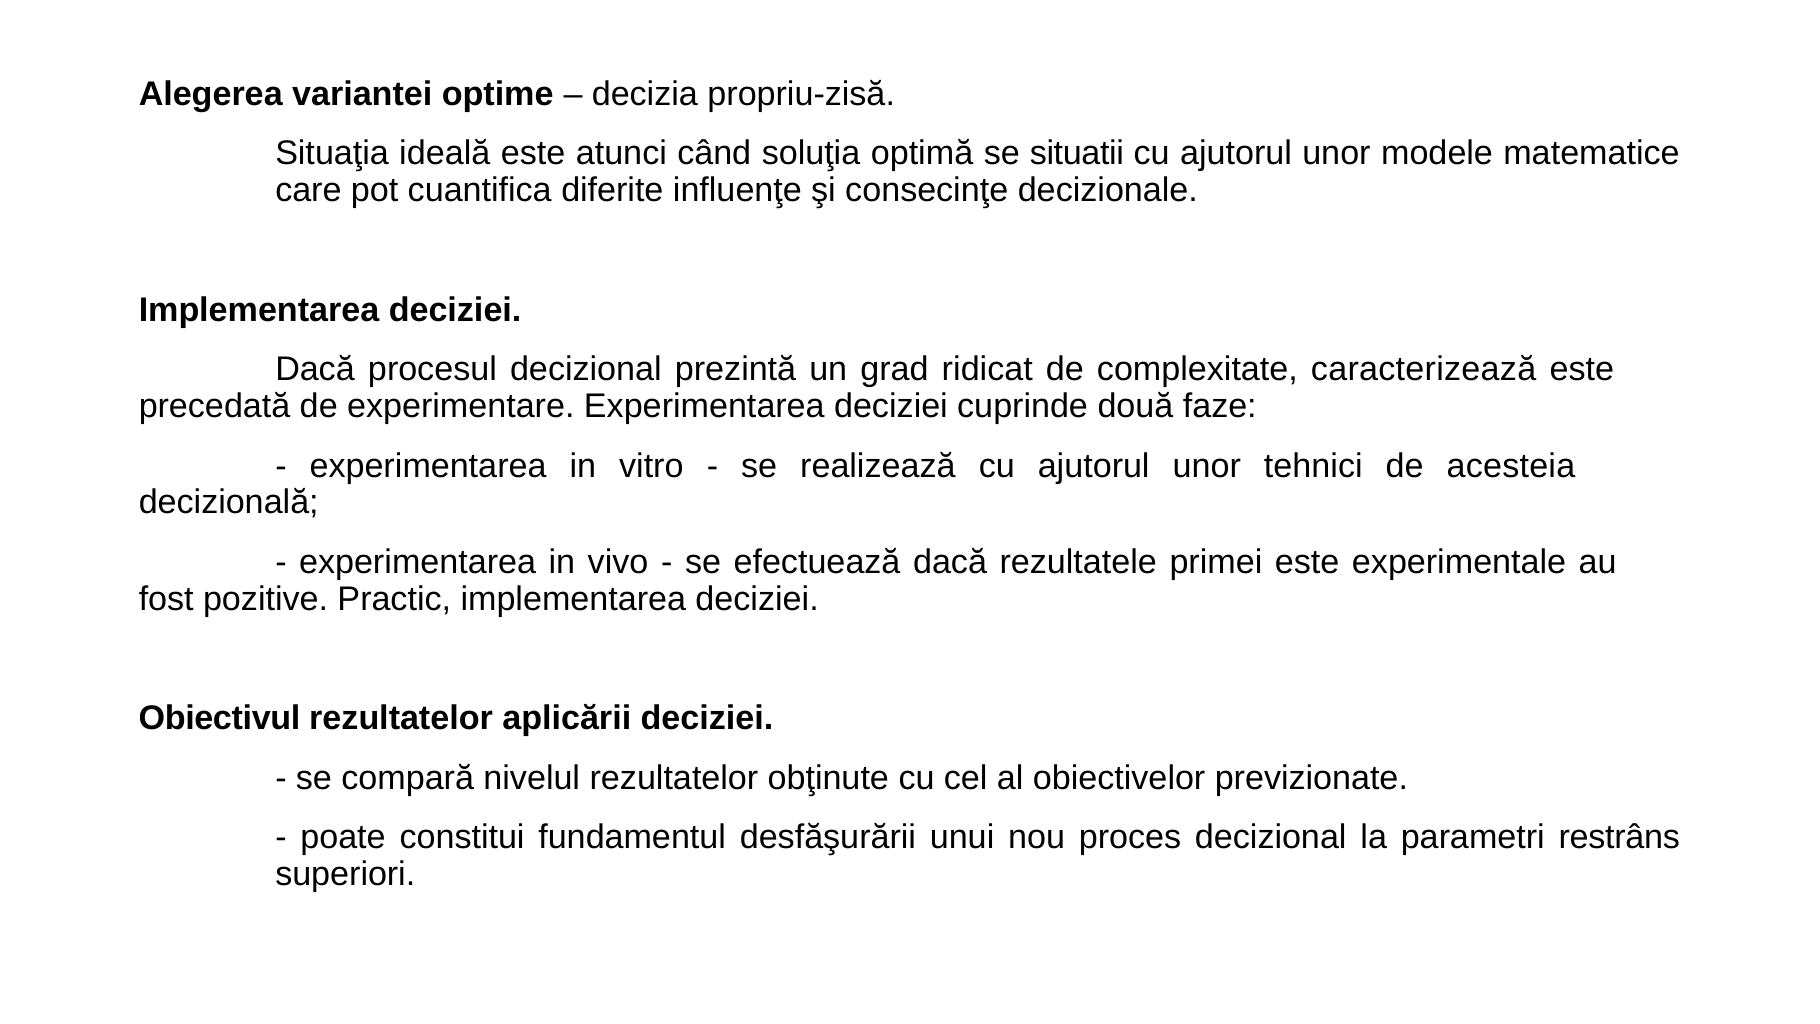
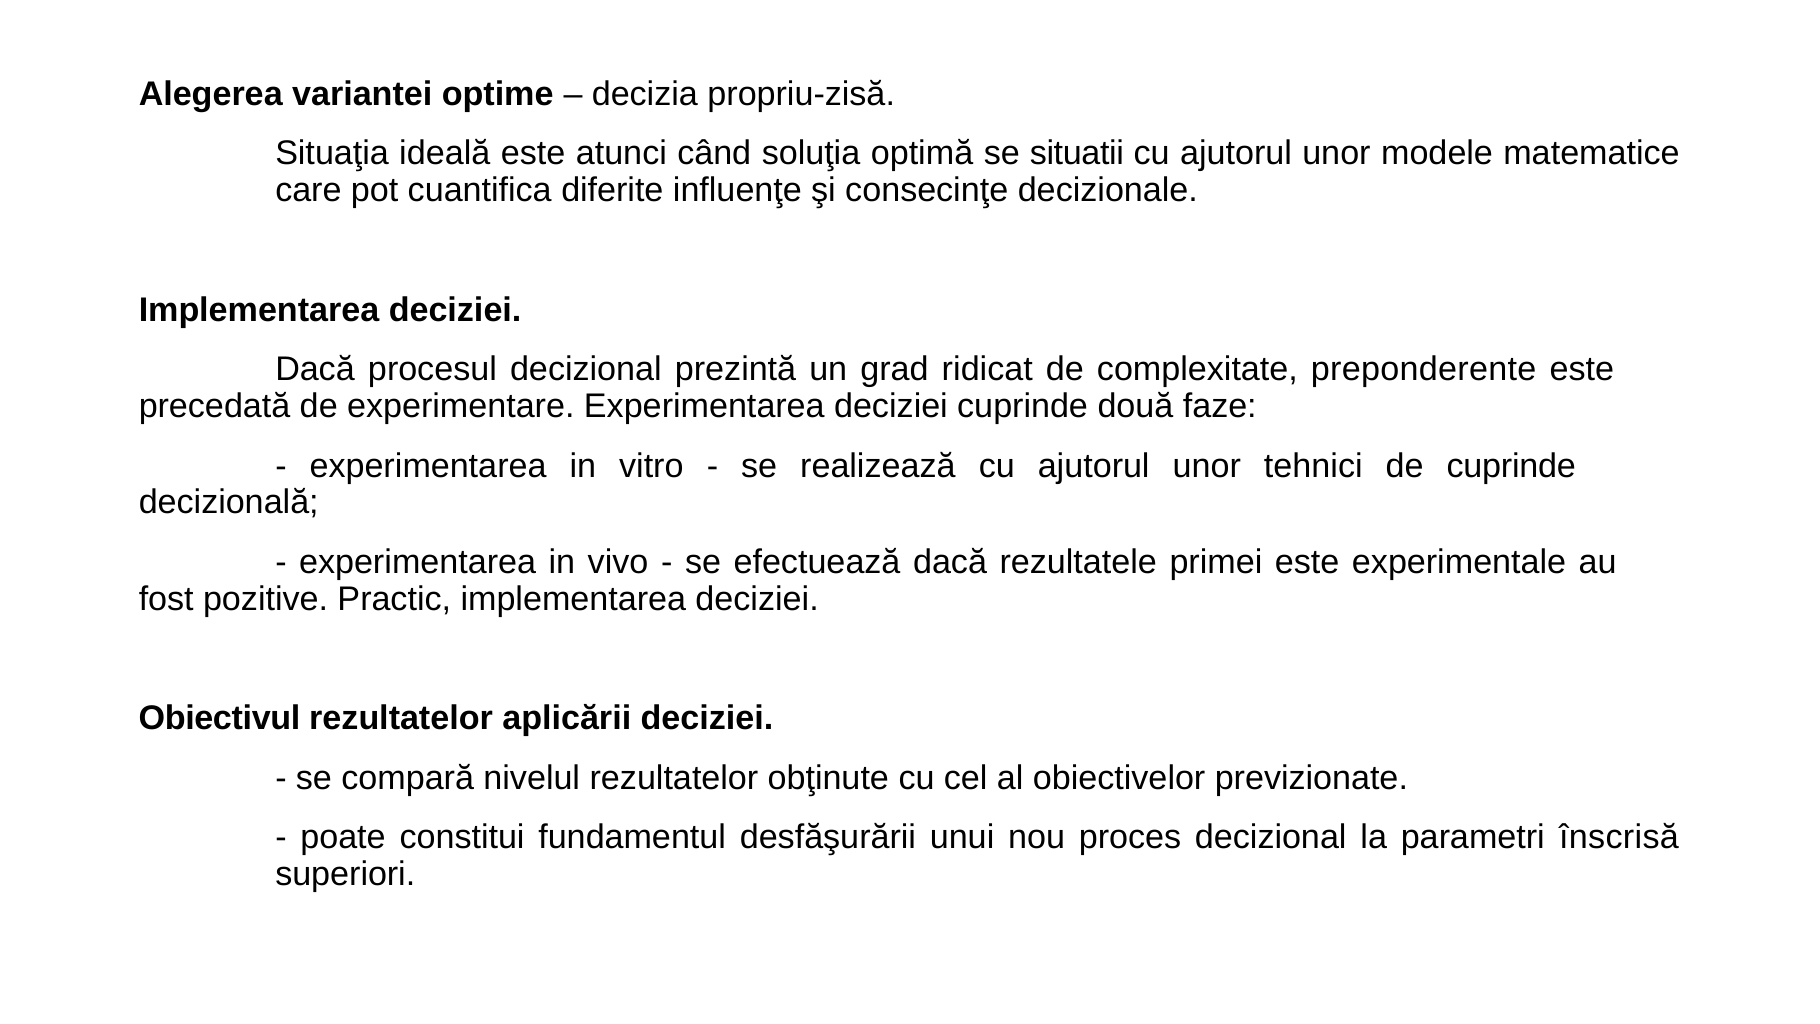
caracterizează: caracterizează -> preponderente (1424, 369)
de acesteia: acesteia -> cuprinde (1511, 466)
restrâns: restrâns -> înscrisă (1619, 837)
